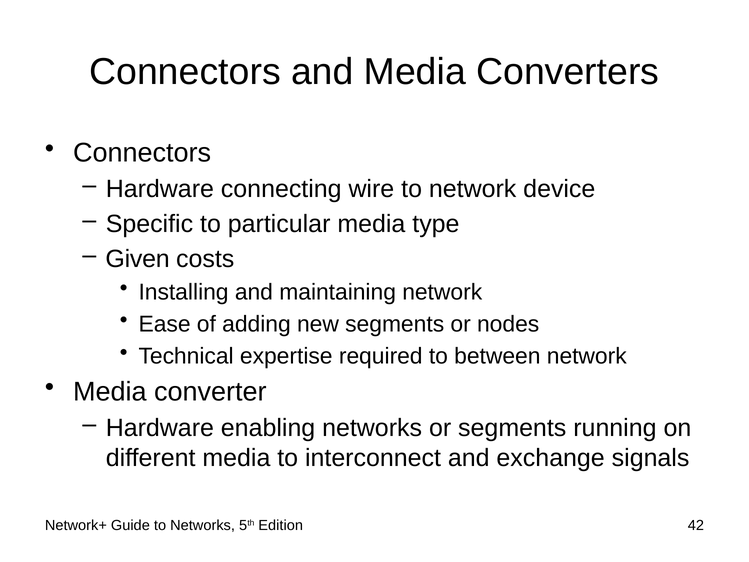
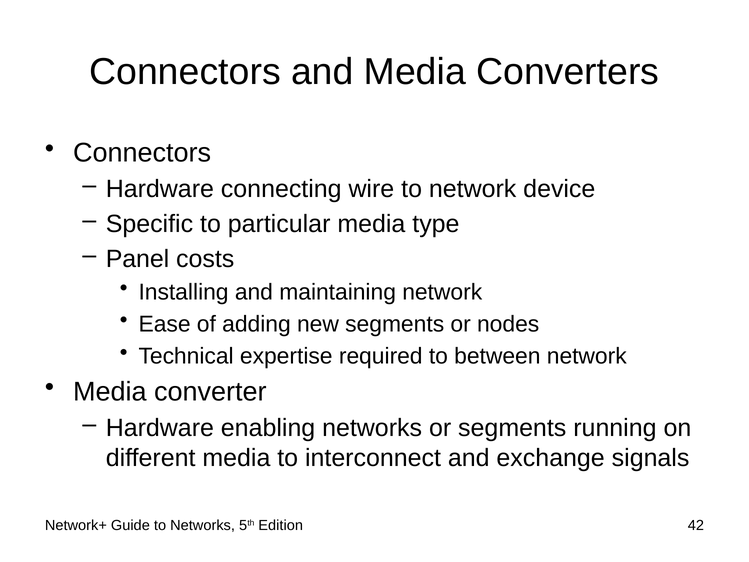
Given: Given -> Panel (138, 259)
